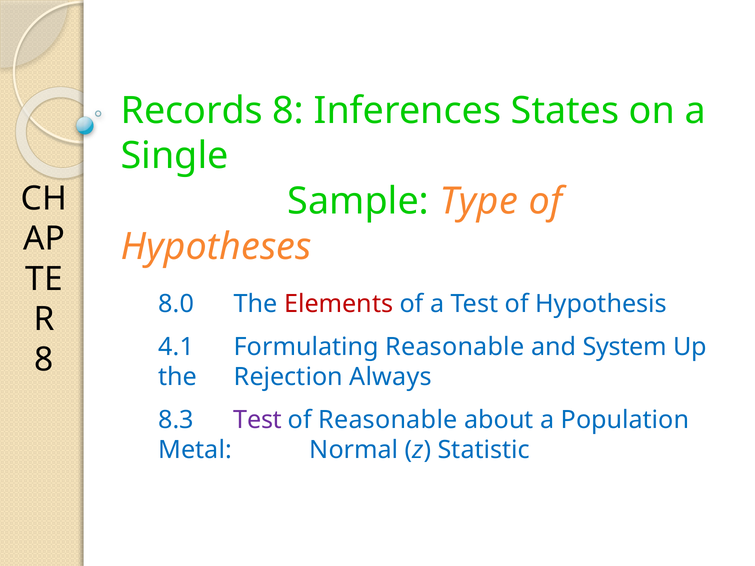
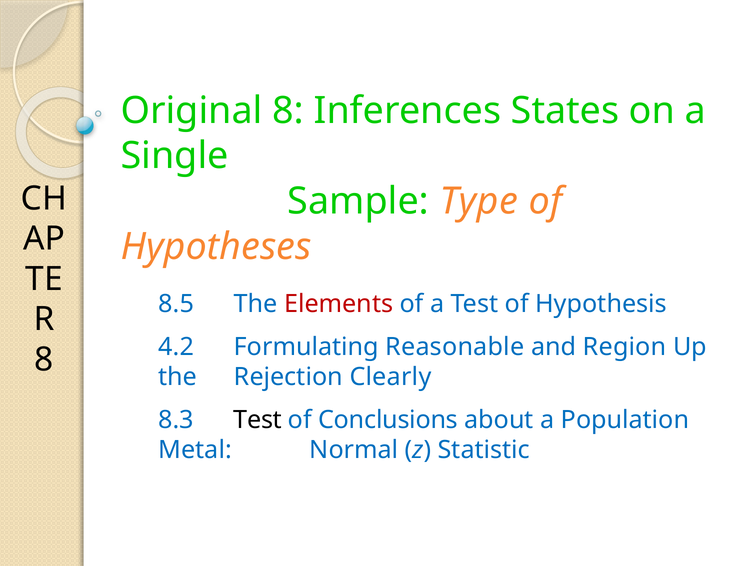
Records: Records -> Original (192, 111)
8.0: 8.0 -> 8.5 (176, 304)
4.1: 4.1 -> 4.2 (176, 347)
System: System -> Region (625, 347)
Always: Always -> Clearly (391, 377)
Test colour: purple -> black (258, 420)
of Reasonable: Reasonable -> Conclusions (388, 420)
